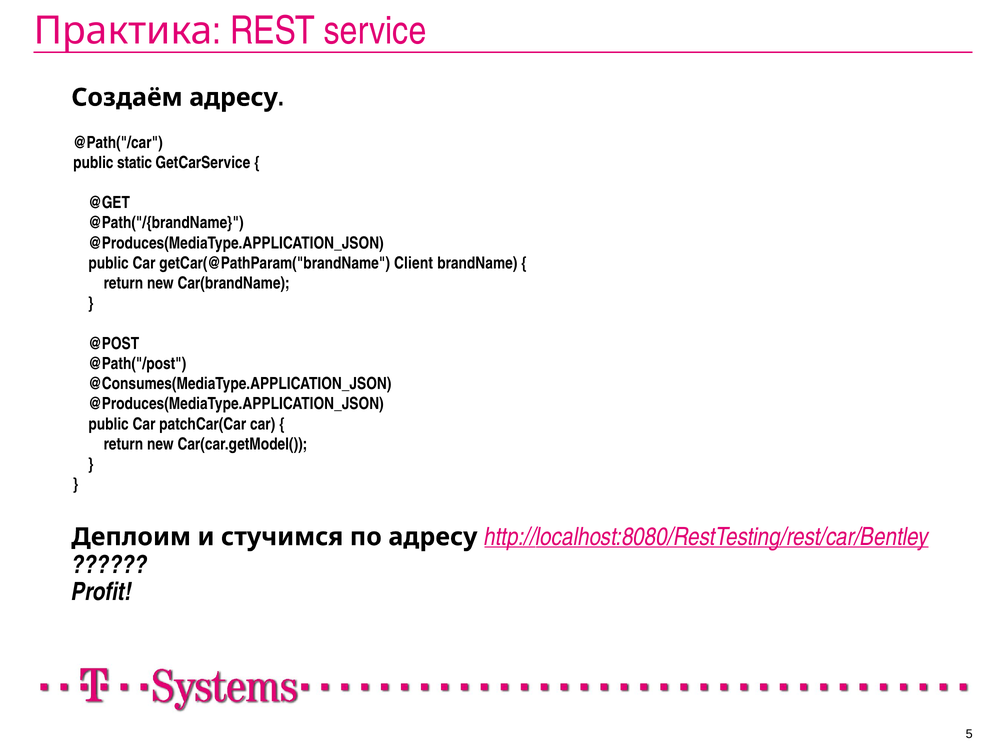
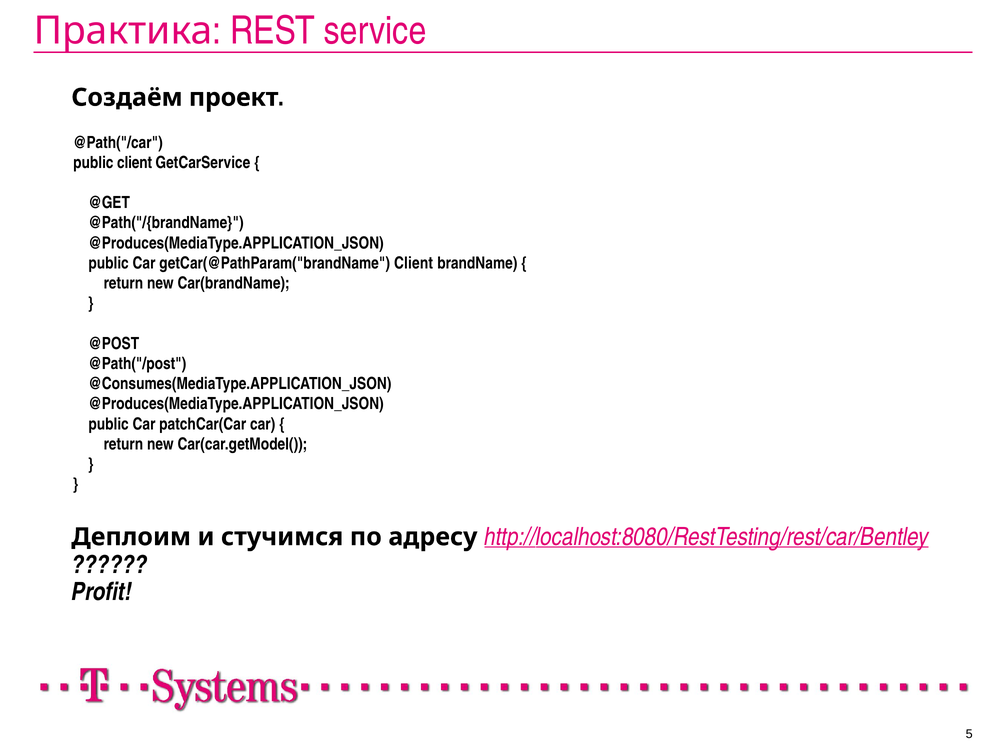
Создаём адресу: адресу -> проект (234, 98)
public static: static -> client (135, 163)
